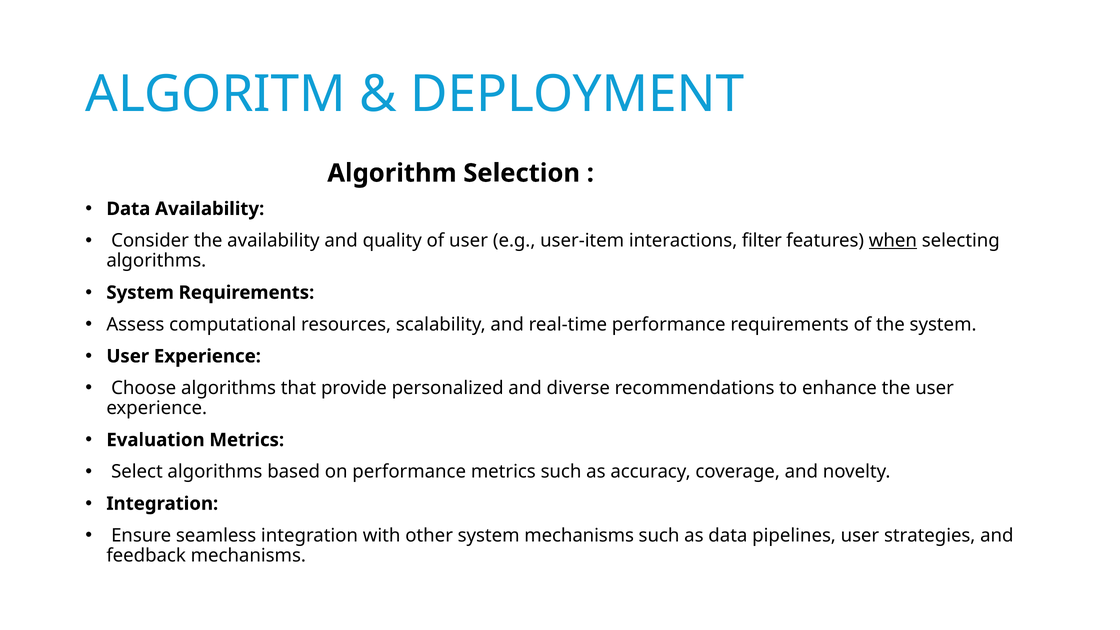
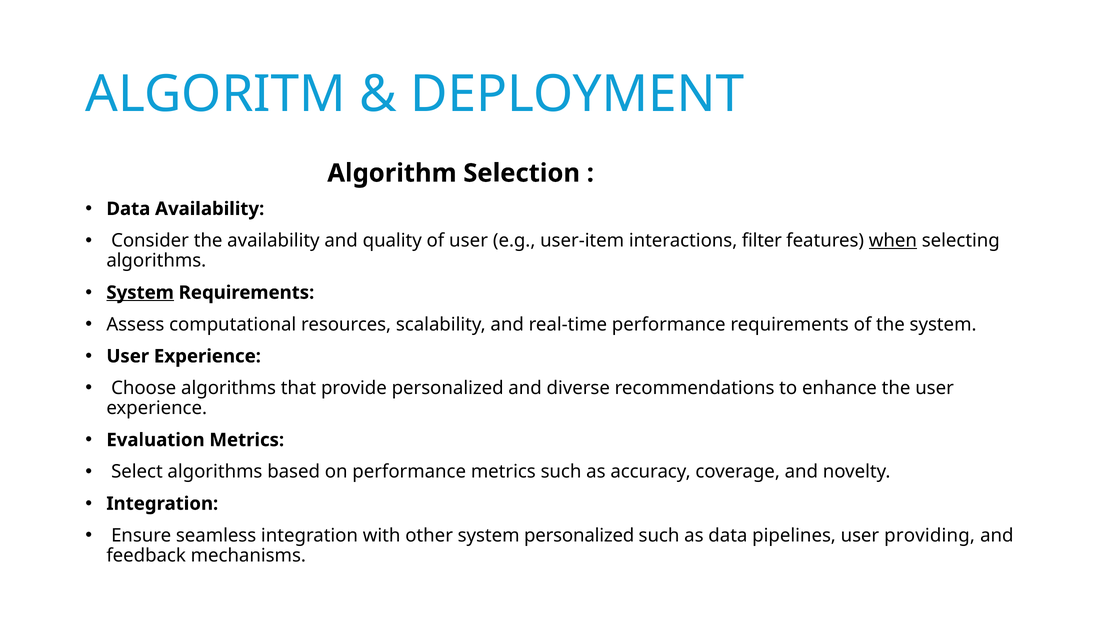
System underline: none -> present (140, 293)
system mechanisms: mechanisms -> personalized (579, 535)
strategies: strategies -> providing (930, 535)
